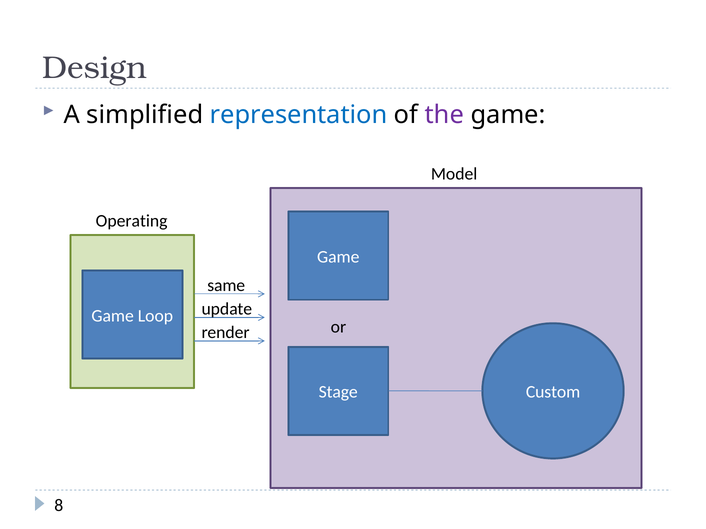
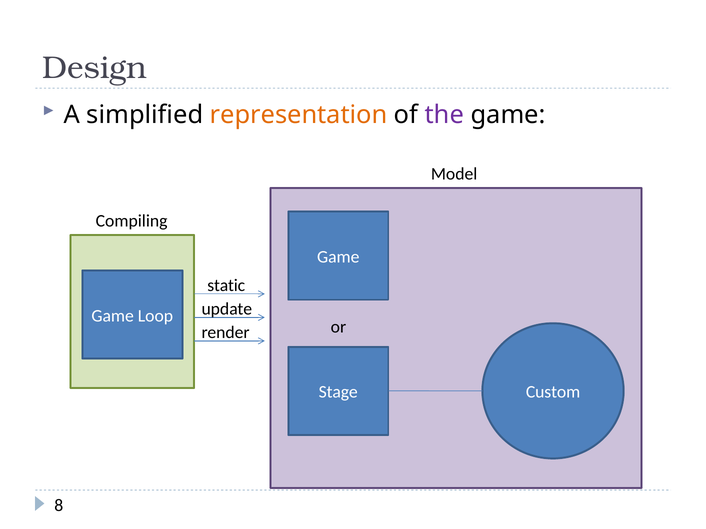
representation colour: blue -> orange (299, 115)
Operating: Operating -> Compiling (132, 221)
same: same -> static (226, 286)
